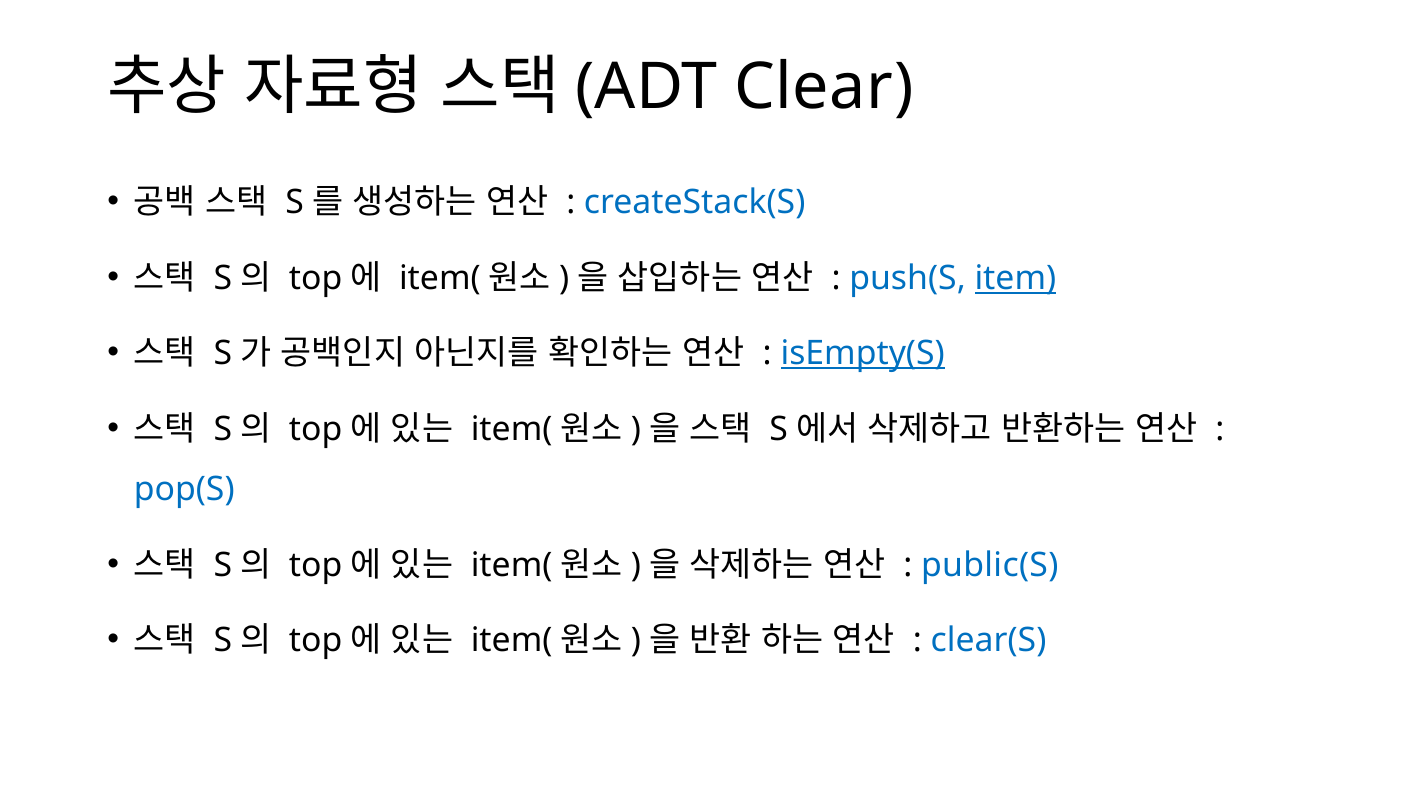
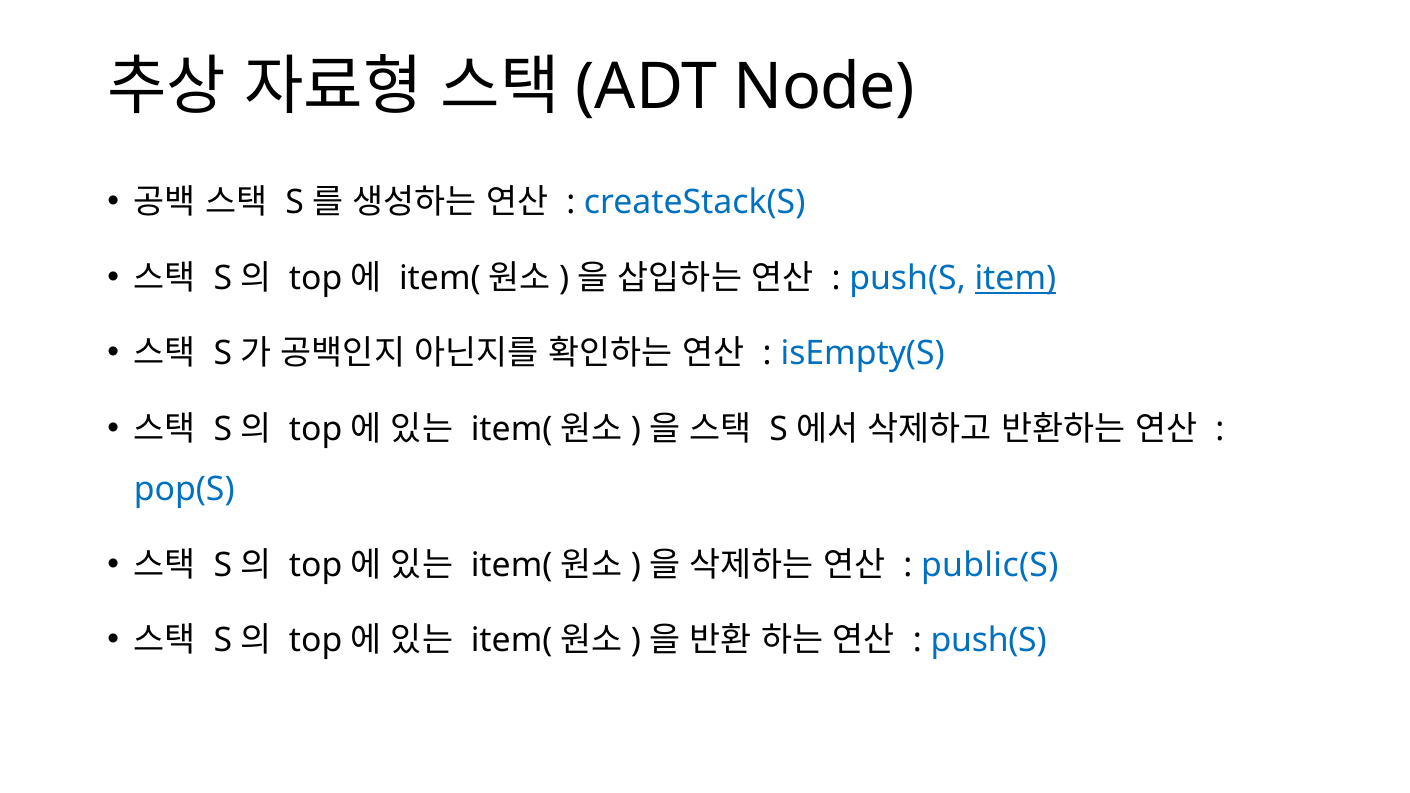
Clear: Clear -> Node (824, 87)
isEmpty(S underline: present -> none (863, 354)
clear(S: clear(S -> push(S (989, 641)
